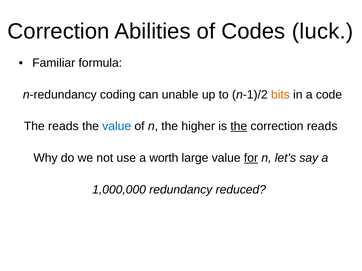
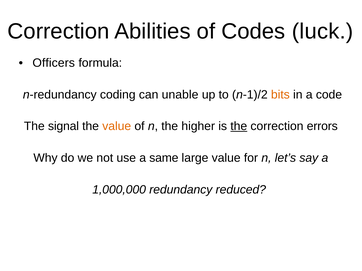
Familiar: Familiar -> Officers (54, 63)
The reads: reads -> signal (63, 126)
value colour: blue -> orange (117, 126)
correction reads: reads -> errors (322, 126)
worth: worth -> same (164, 158)
for underline: present -> none (251, 158)
